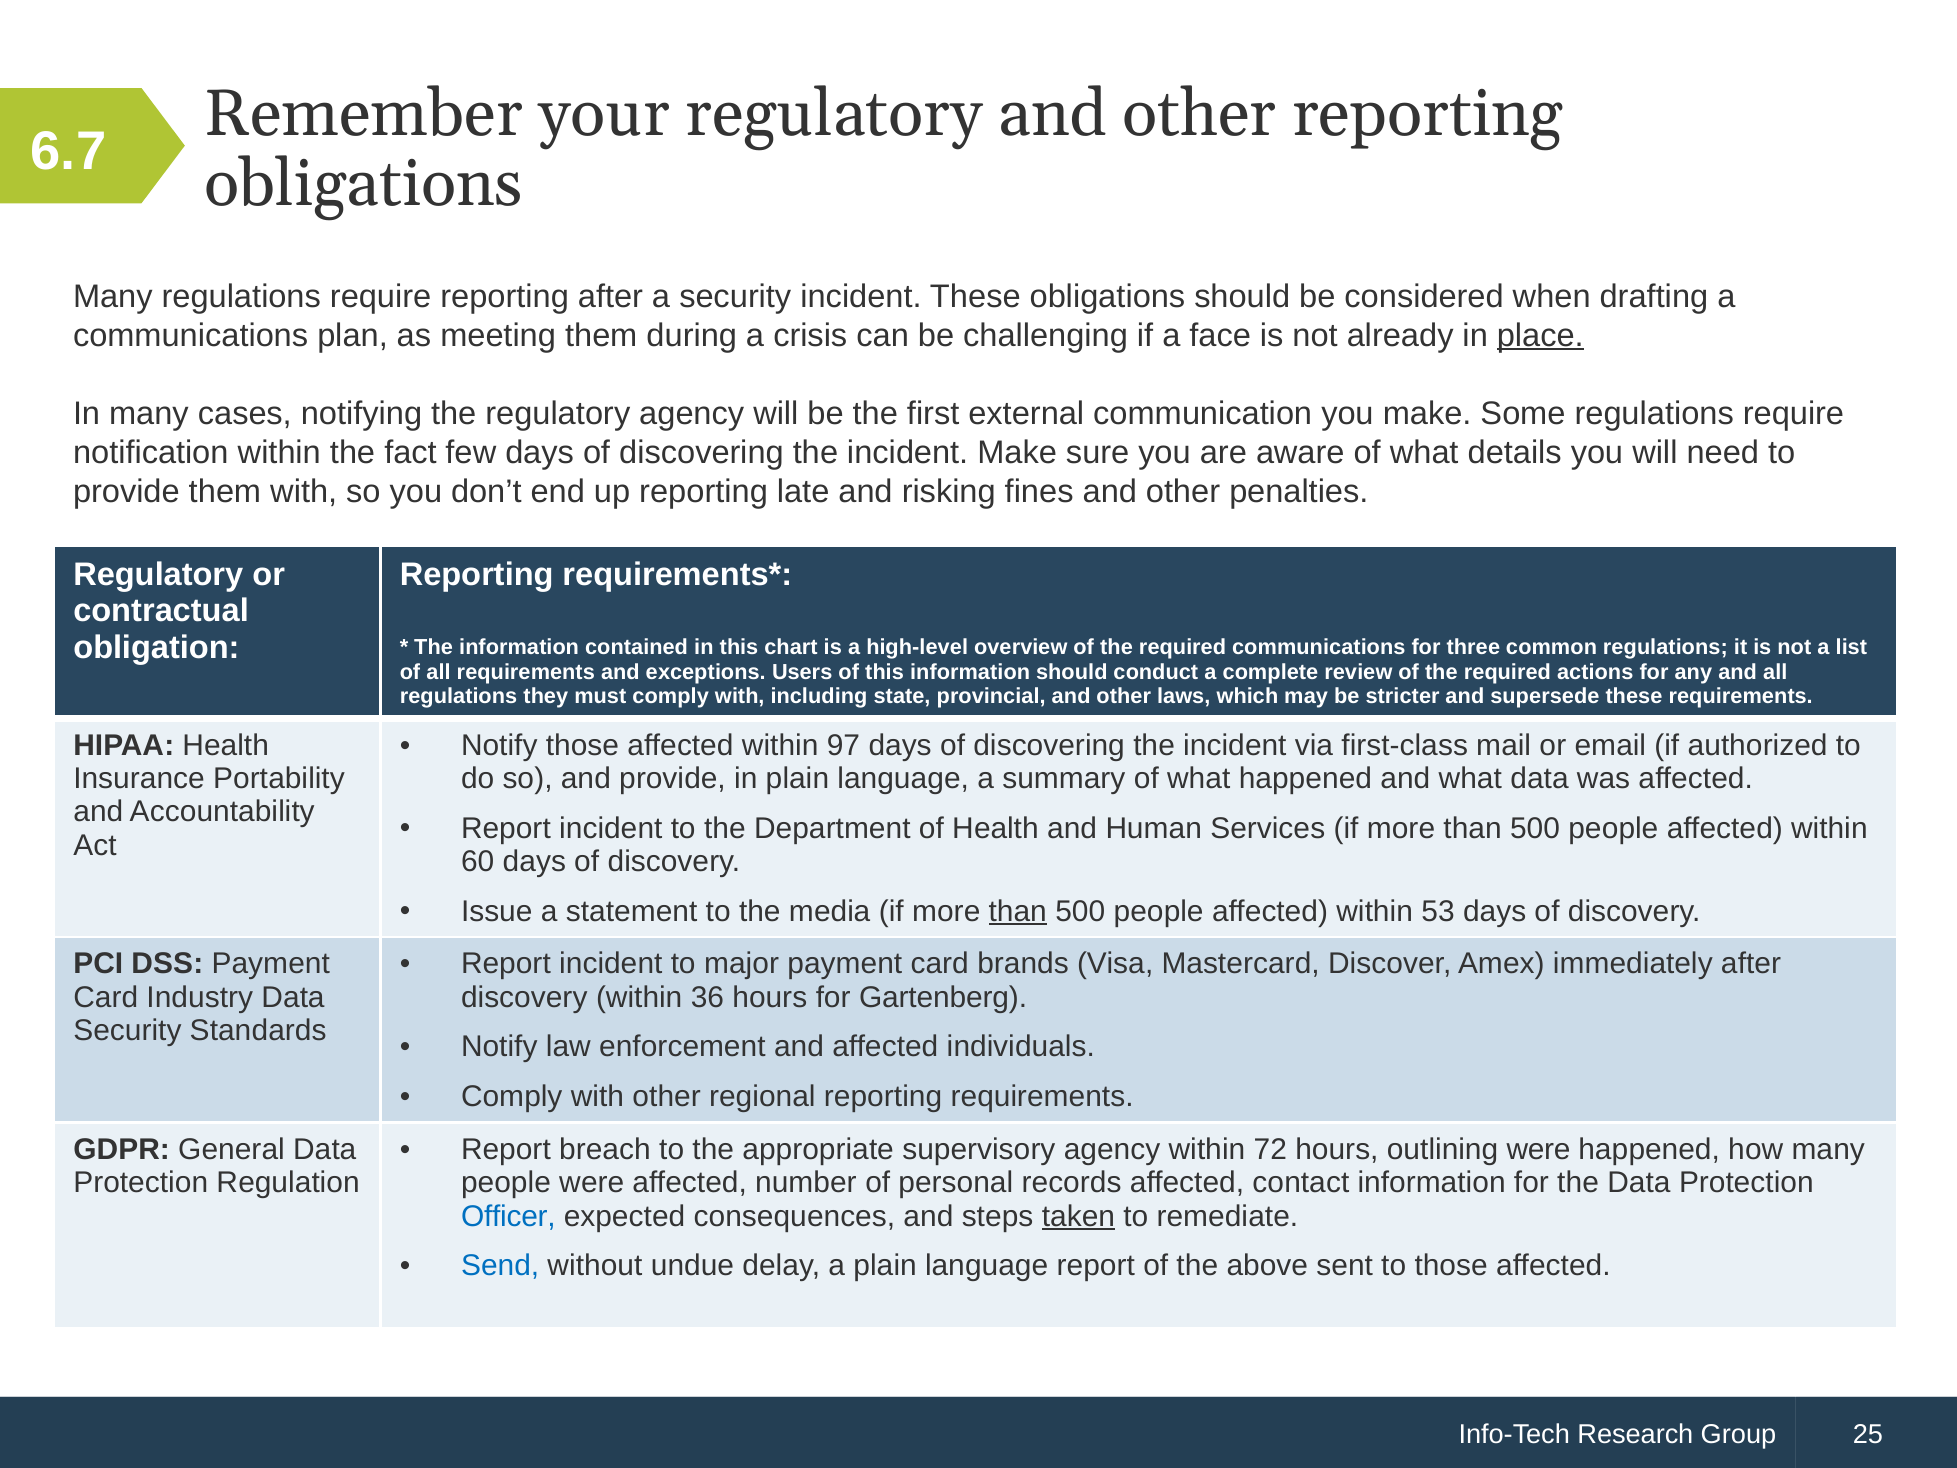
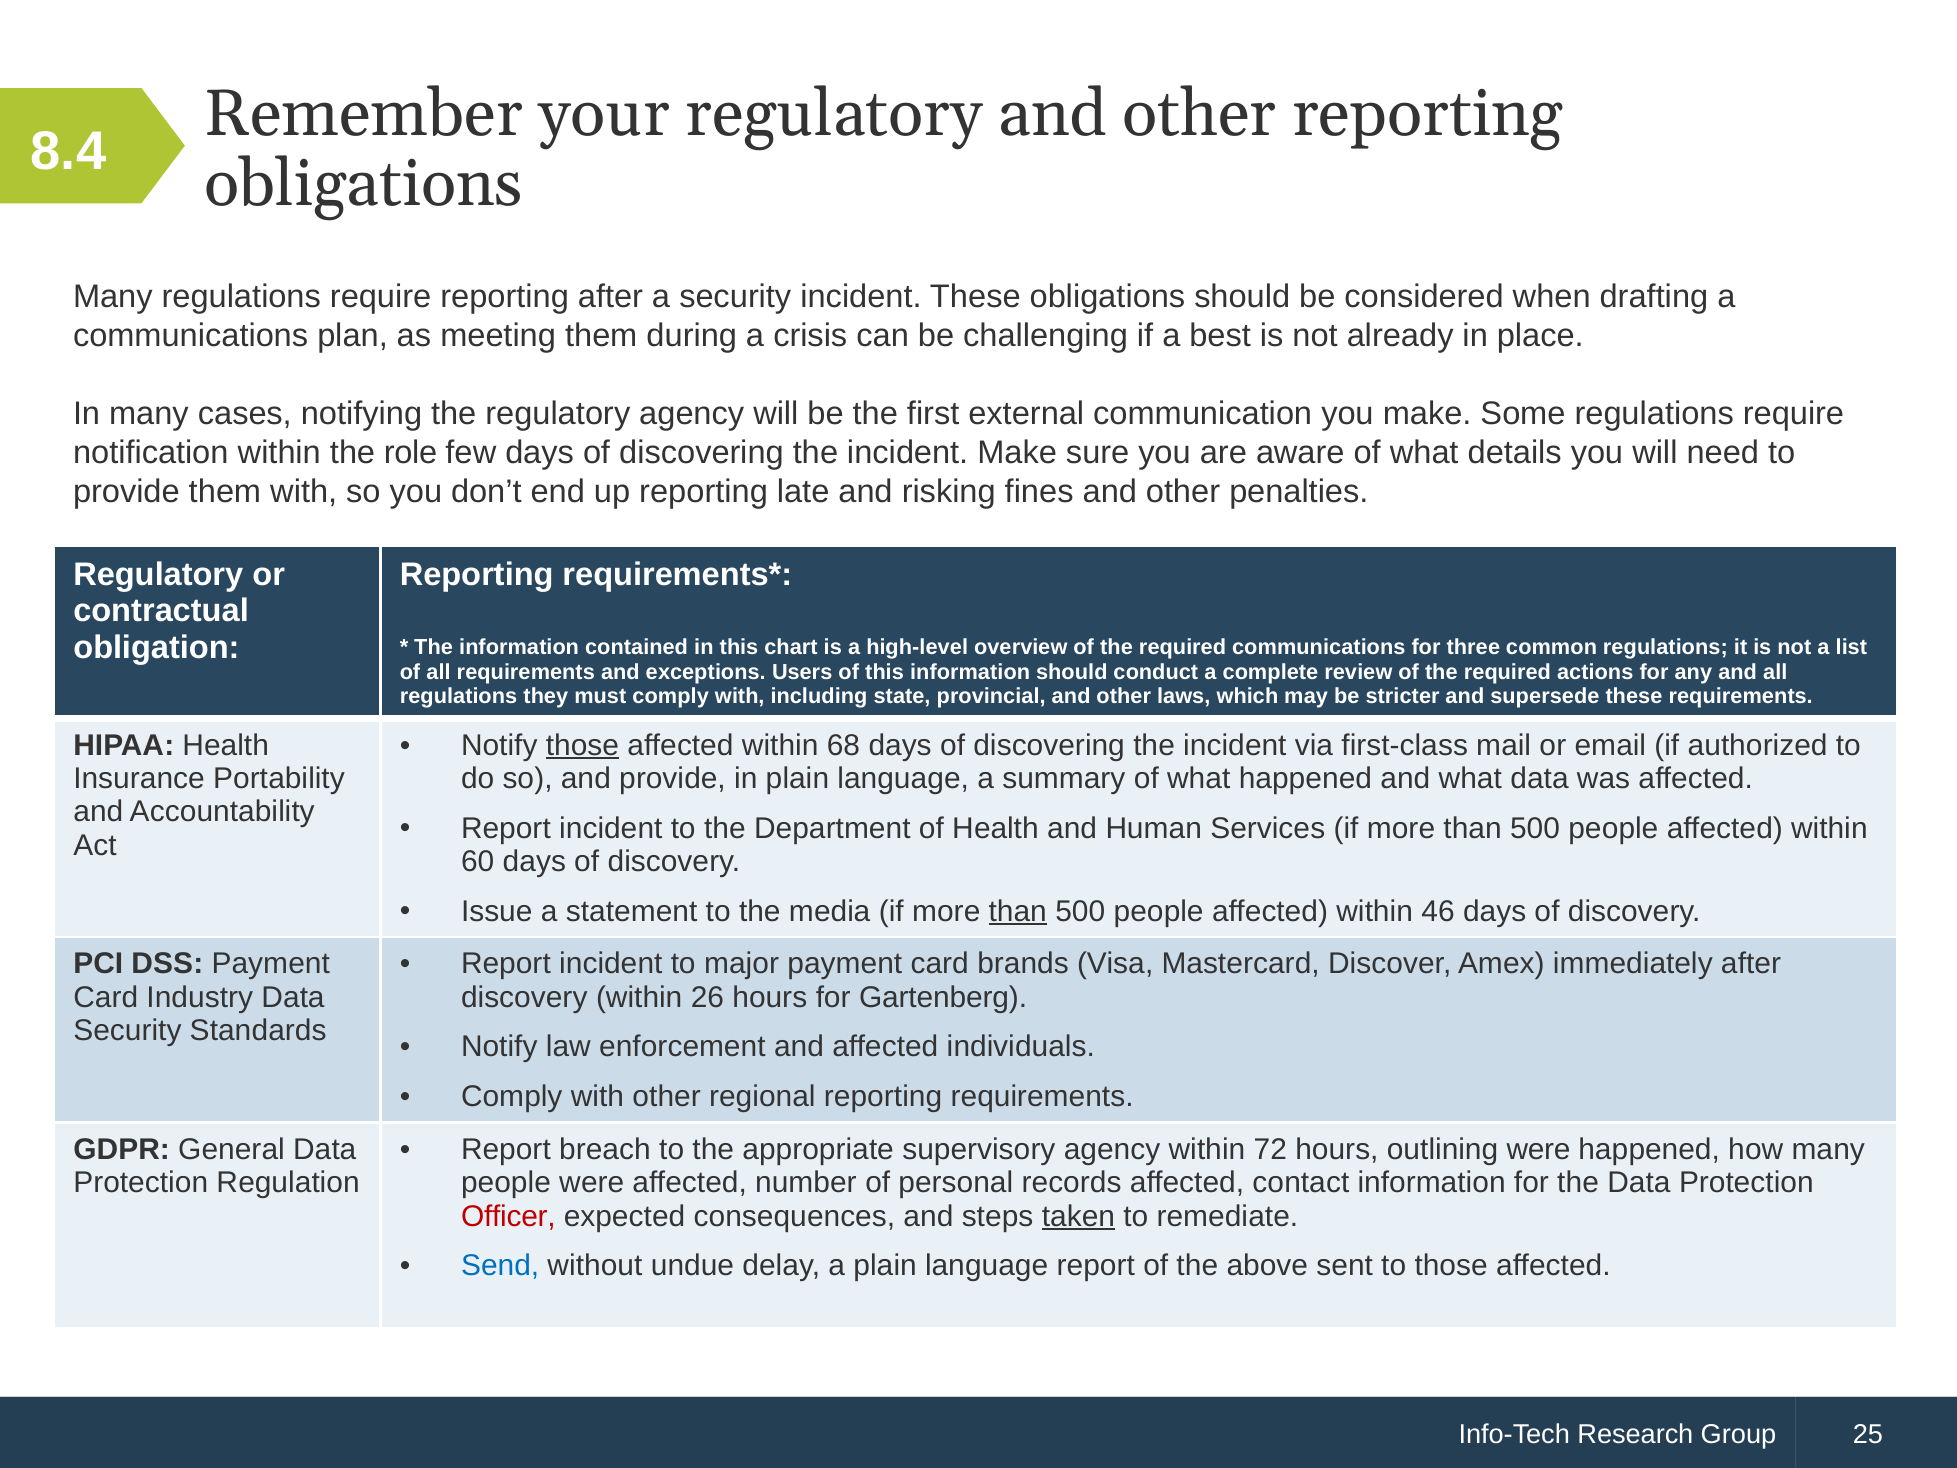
6.7: 6.7 -> 8.4 (69, 152)
face: face -> best (1220, 335)
place underline: present -> none (1540, 335)
fact: fact -> role (411, 453)
those underline: none -> present (582, 745)
97: 97 -> 68 (843, 745)
53: 53 -> 46 (1438, 911)
36: 36 -> 26 (707, 997)
Officer colour: blue -> red (508, 1216)
